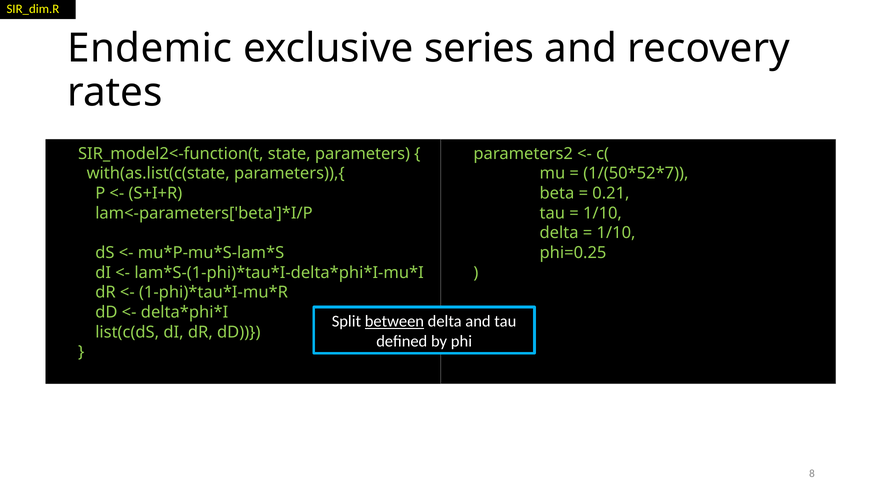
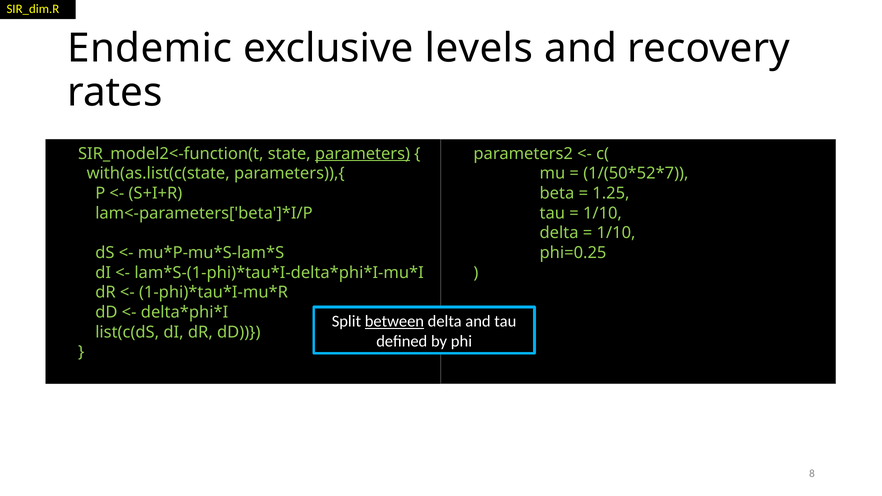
series: series -> levels (479, 49)
parameters underline: none -> present (362, 154)
0.21: 0.21 -> 1.25 (611, 193)
